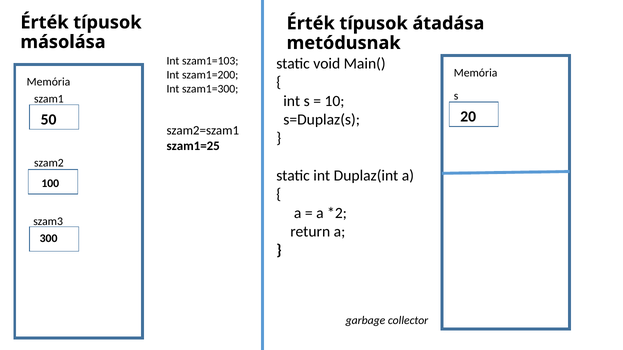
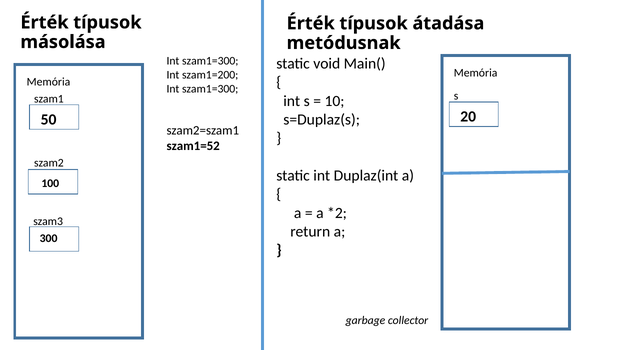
szam1=103: szam1=103 -> szam1=300 (210, 61)
szam1=25: szam1=25 -> szam1=52 (193, 146)
